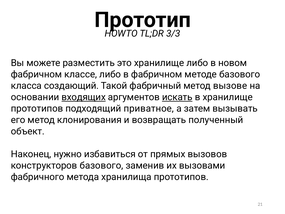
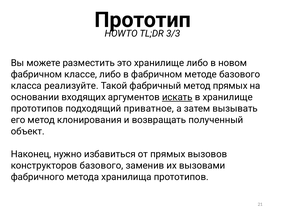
создающий: создающий -> реализуйте (71, 86)
метод вызове: вызове -> прямых (230, 86)
входящих underline: present -> none (84, 97)
